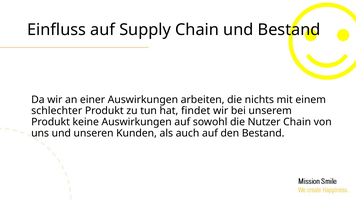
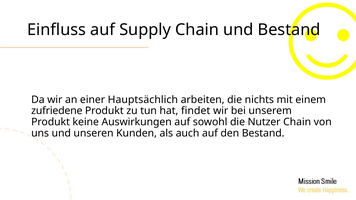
einer Auswirkungen: Auswirkungen -> Hauptsächlich (143, 100)
schlechter: schlechter -> zufriedene (57, 111)
